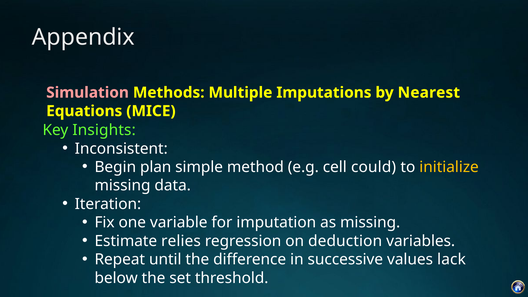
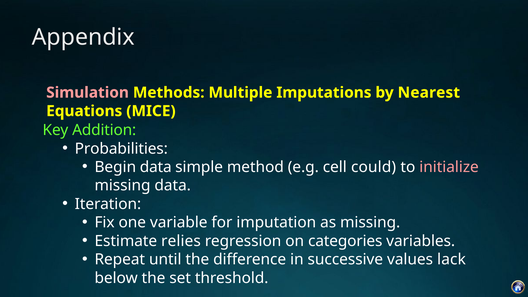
Insights: Insights -> Addition (104, 130)
Inconsistent: Inconsistent -> Probabilities (121, 149)
Begin plan: plan -> data (156, 167)
initialize colour: yellow -> pink (449, 167)
deduction: deduction -> categories (345, 241)
